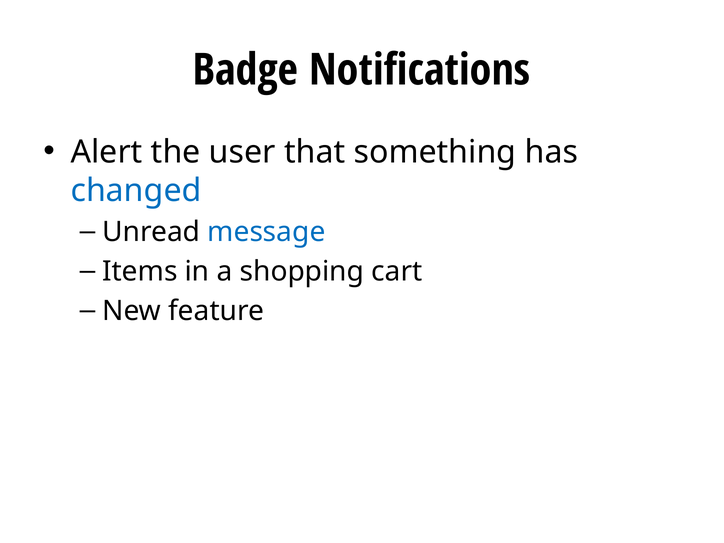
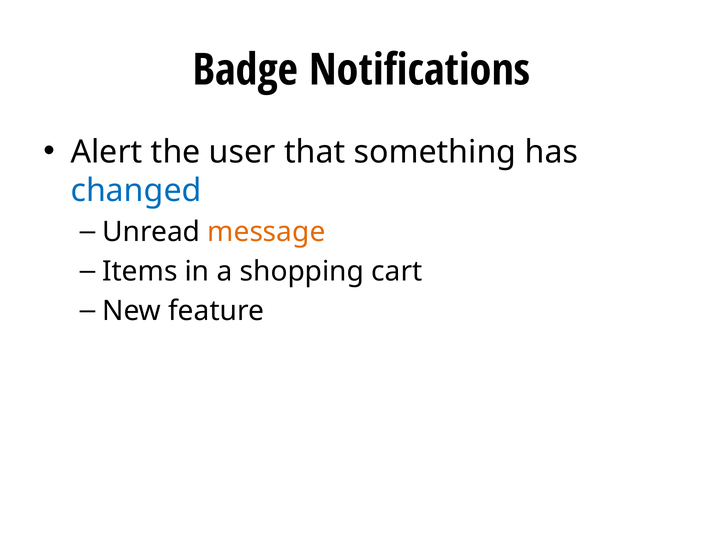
message colour: blue -> orange (266, 232)
